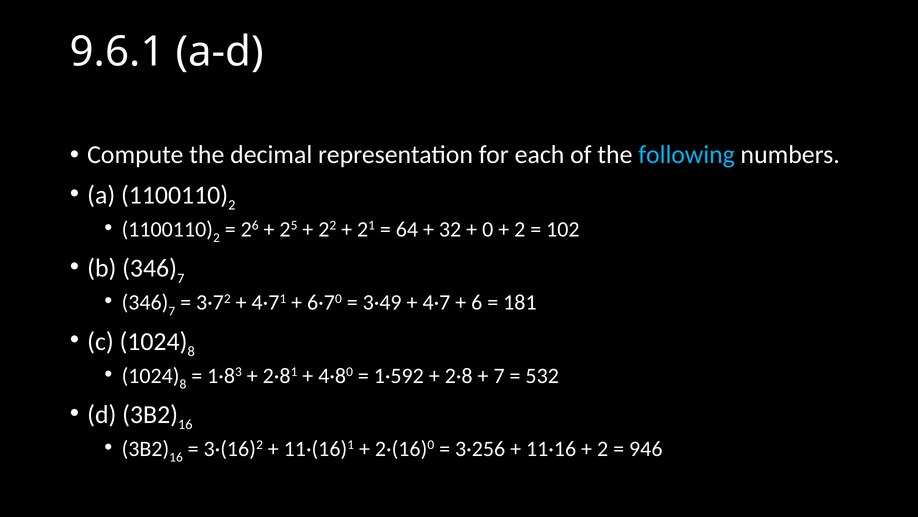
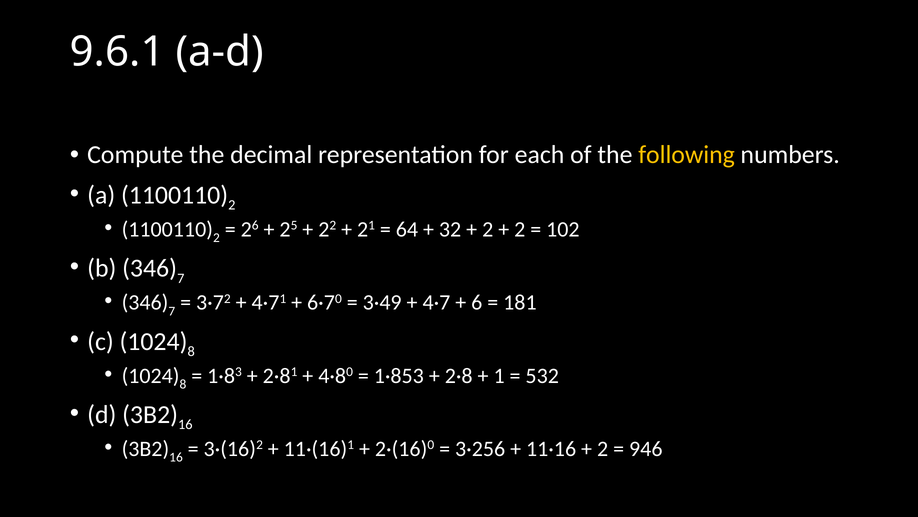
following colour: light blue -> yellow (687, 155)
0: 0 -> 2 (488, 229)
1·592: 1·592 -> 1·853 (399, 375)
7: 7 -> 1 (499, 375)
